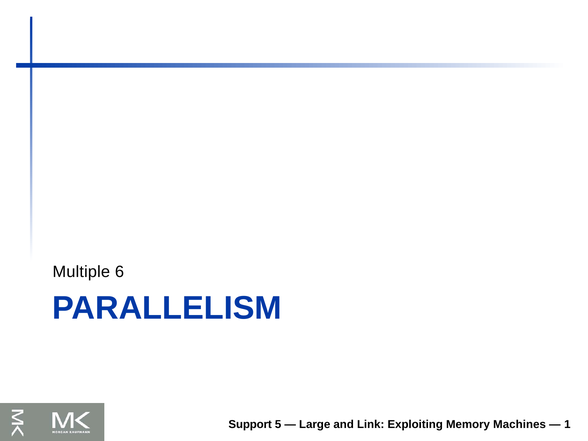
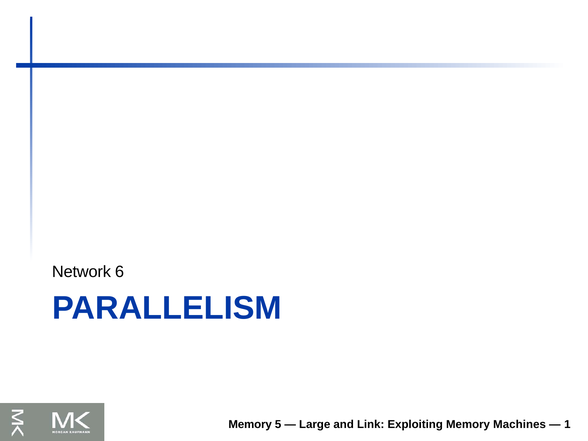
Multiple: Multiple -> Network (81, 272)
Support: Support -> Memory (250, 424)
